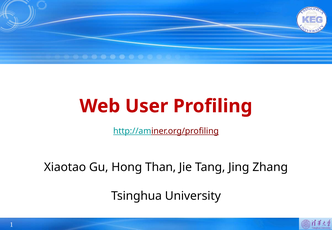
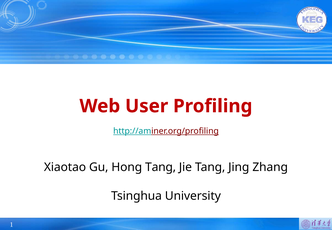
Hong Than: Than -> Tang (161, 167)
